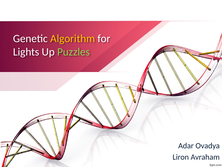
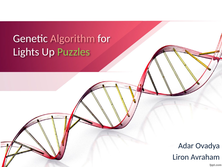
Algorithm colour: yellow -> pink (73, 38)
